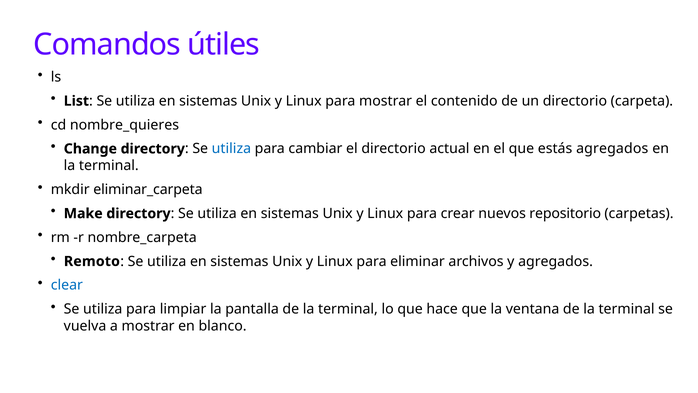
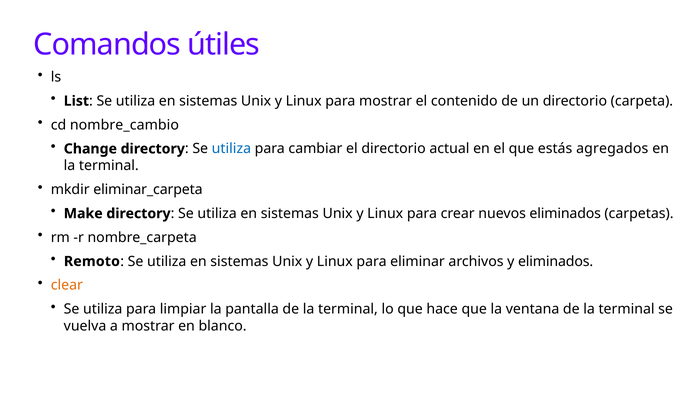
nombre_quieres: nombre_quieres -> nombre_cambio (124, 125)
nuevos repositorio: repositorio -> eliminados (565, 213)
y agregados: agregados -> eliminados (556, 261)
clear colour: blue -> orange (67, 285)
